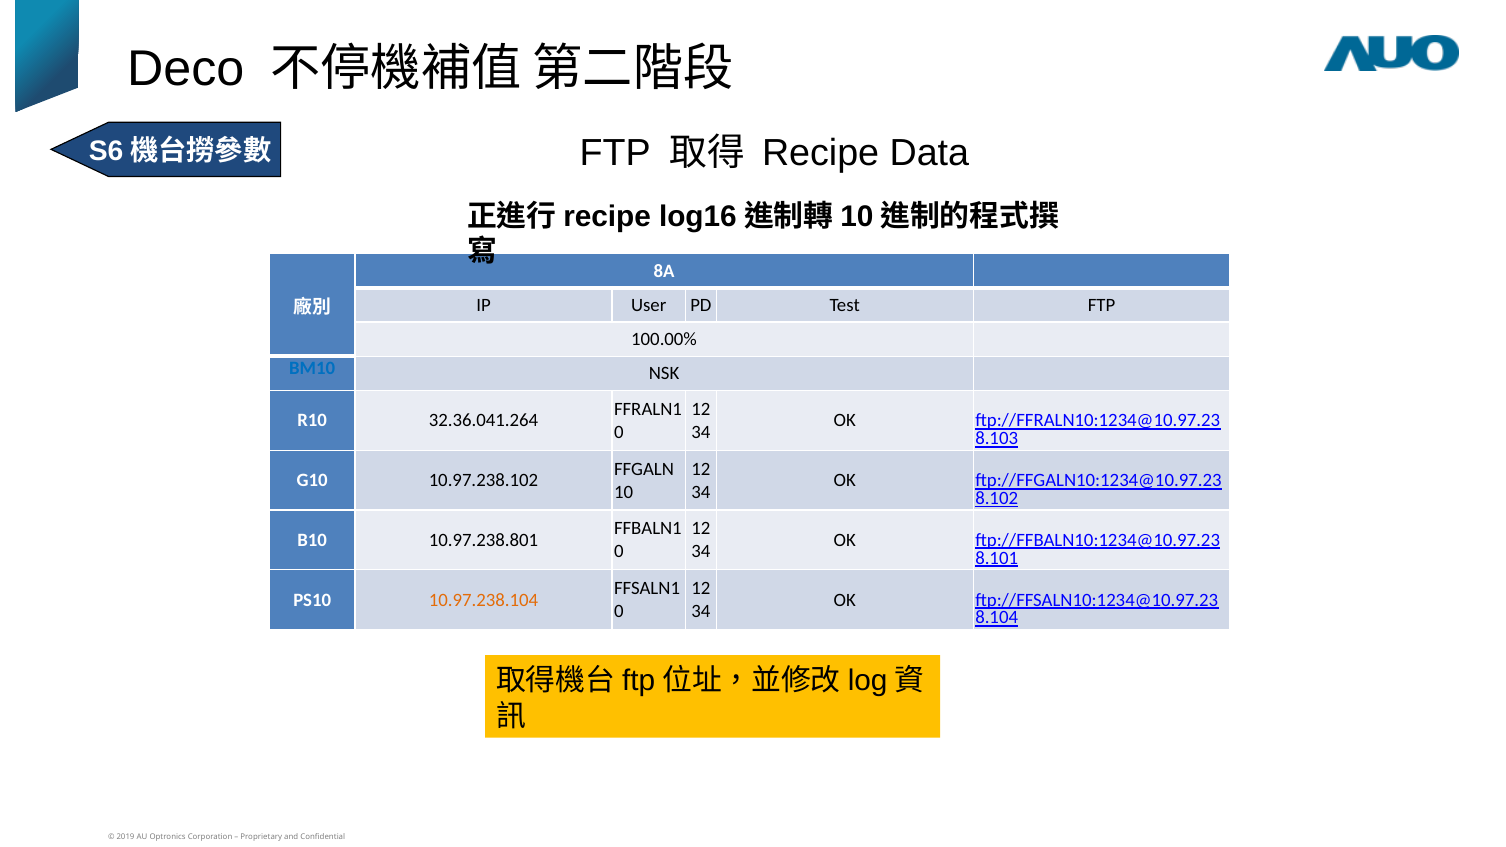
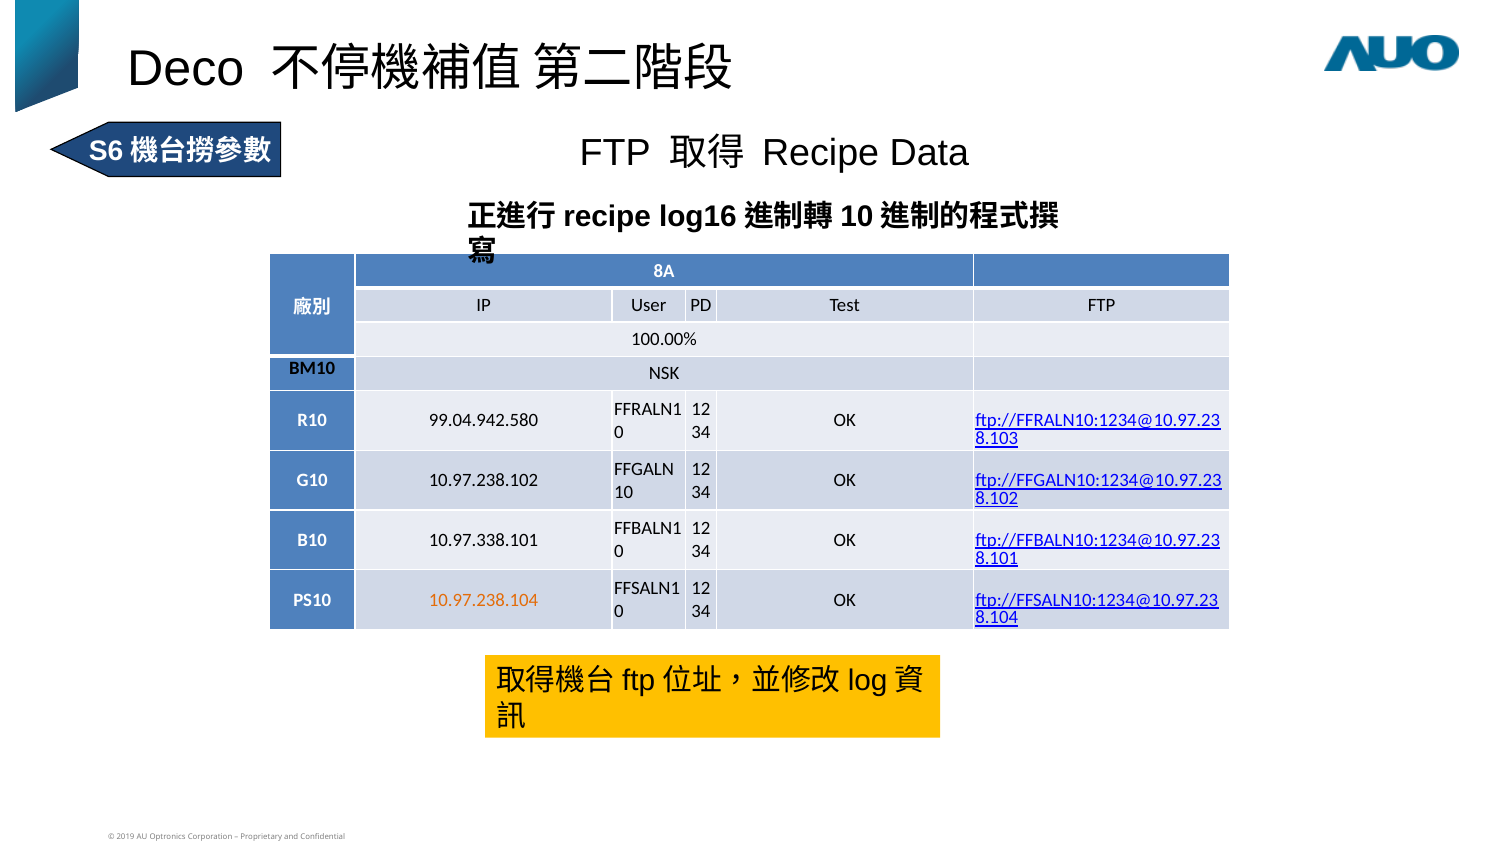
BM10 colour: blue -> black (312, 368)
32.36.041.264: 32.36.041.264 -> 99.04.942.580 (483, 421)
10.97.238.801: 10.97.238.801 -> 10.97.338.101 (483, 540)
